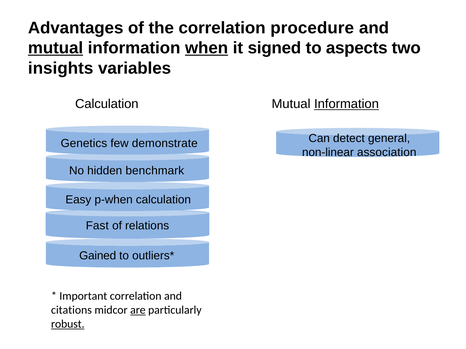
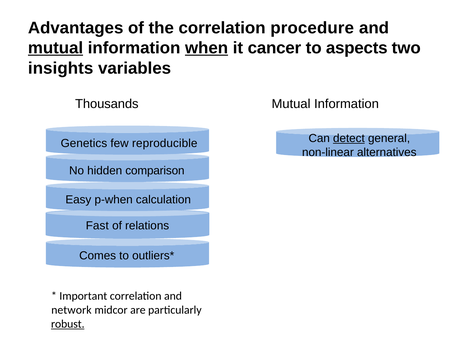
signed: signed -> cancer (274, 48)
Calculation: Calculation -> Thousands (107, 104)
Information underline: present -> none (347, 104)
detect underline: none -> present (349, 138)
demonstrate: demonstrate -> reproducible (165, 143)
association: association -> alternatives (387, 152)
benchmark: benchmark -> comparison (155, 171)
Gained: Gained -> Comes (98, 256)
citations: citations -> network (71, 310)
are underline: present -> none (138, 310)
